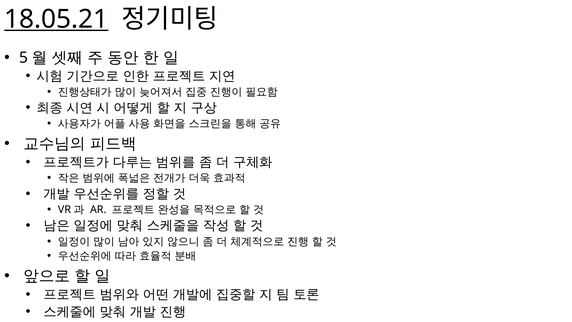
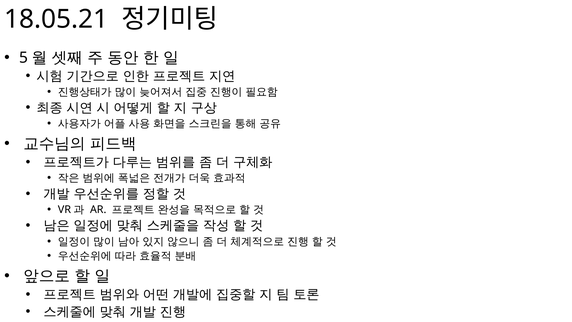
18.05.21 underline: present -> none (56, 19)
